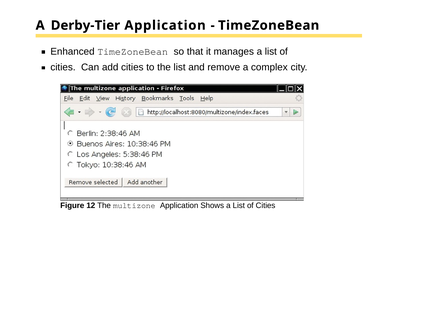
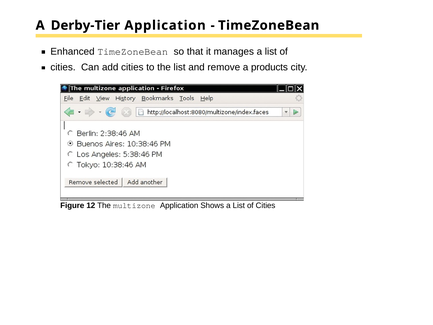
complex: complex -> products (269, 67)
